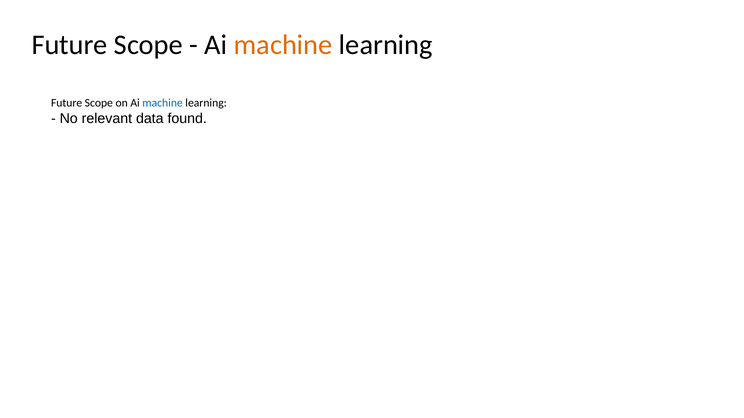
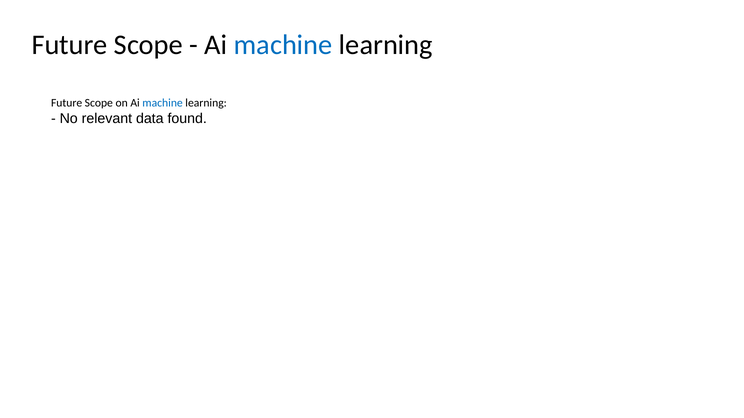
machine colour: orange -> blue (283, 45)
